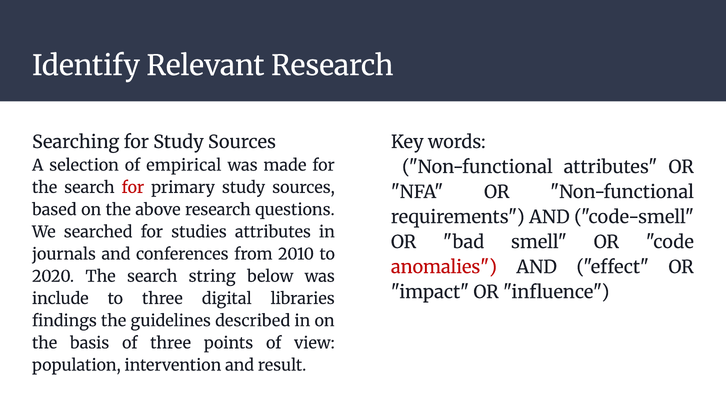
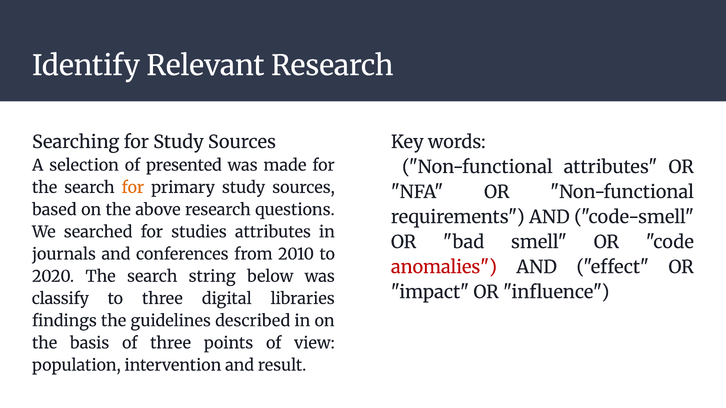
empirical: empirical -> presented (184, 166)
for colour: red -> orange (133, 188)
include: include -> classify (60, 299)
